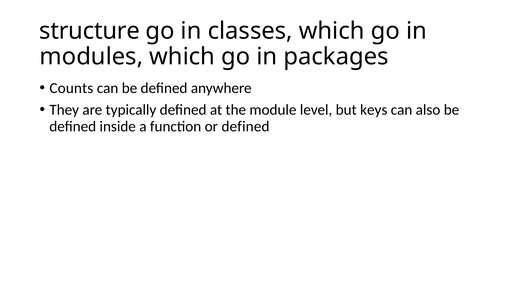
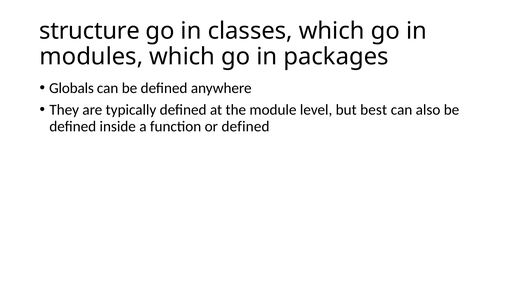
Counts: Counts -> Globals (72, 88)
keys: keys -> best (374, 110)
